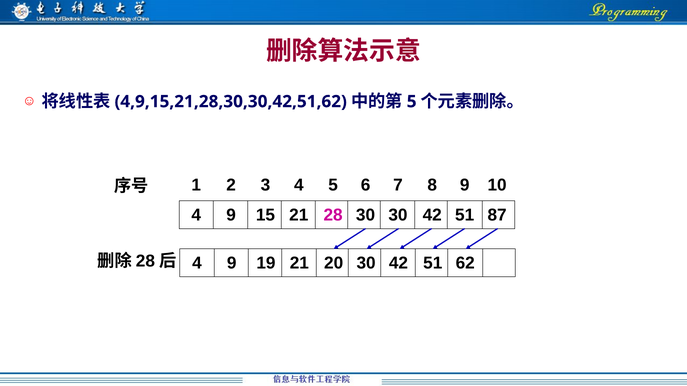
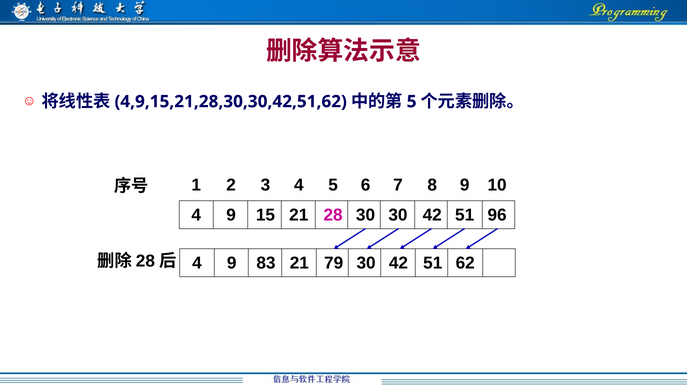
87: 87 -> 96 (497, 215)
19: 19 -> 83 (266, 263)
20: 20 -> 79 (334, 263)
